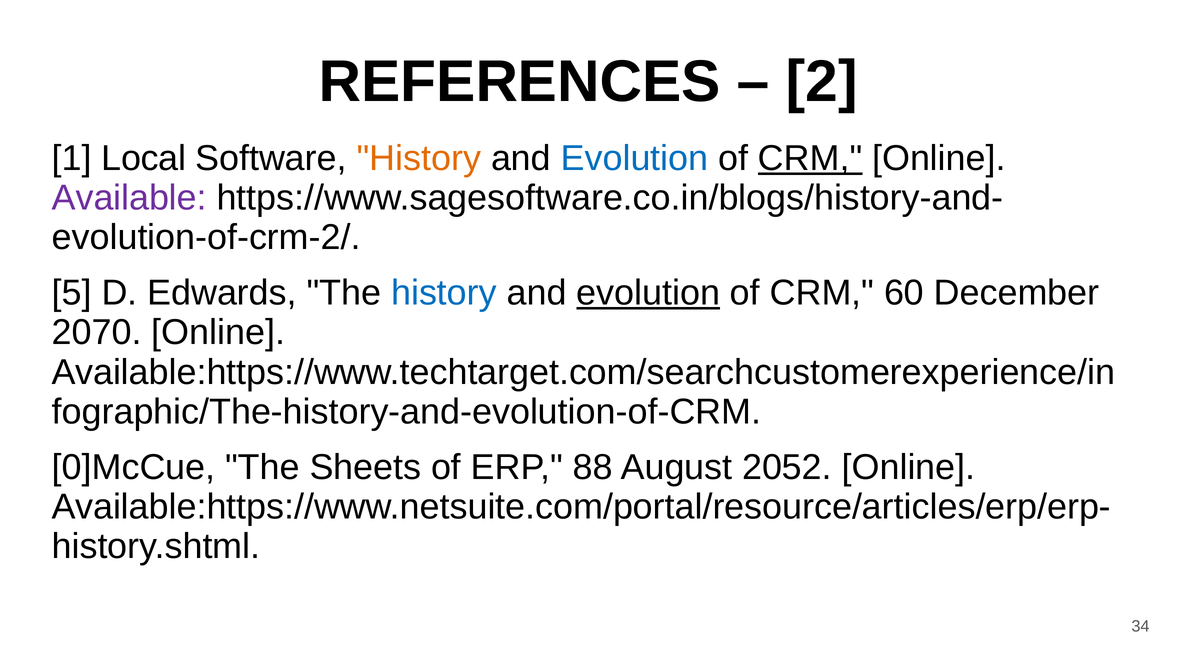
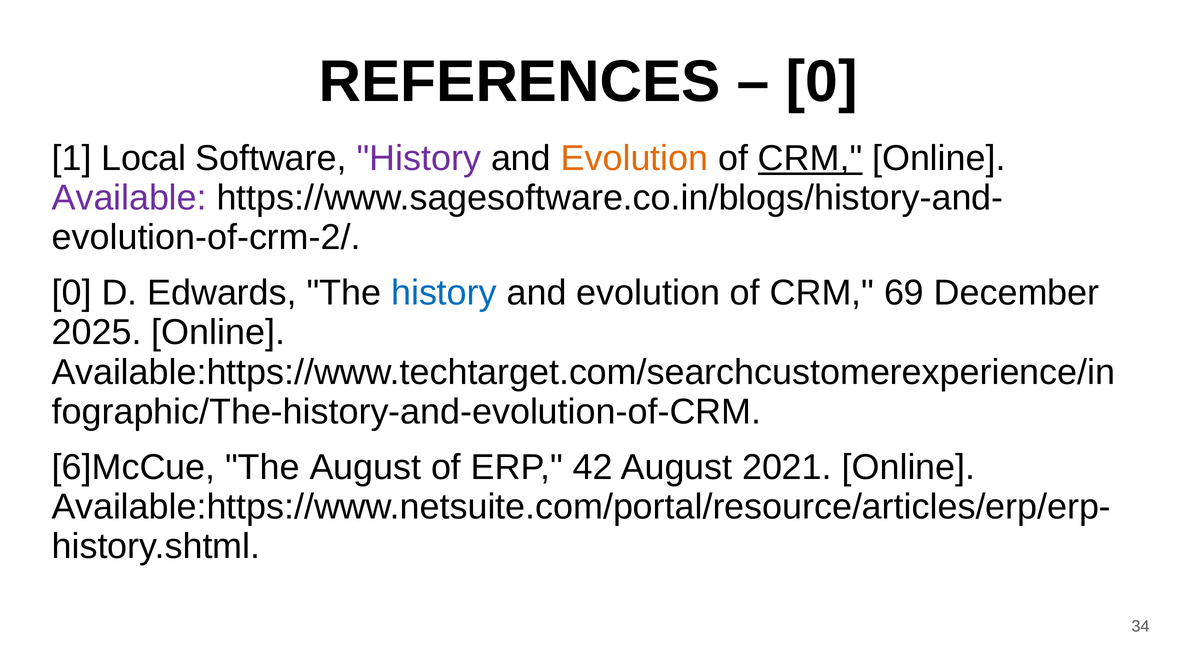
2: 2 -> 0 (822, 82)
History colour: orange -> purple (419, 158)
Evolution colour: blue -> orange (635, 158)
5: 5 -> 0 (72, 293)
evolution underline: present -> none (648, 293)
60: 60 -> 69 (904, 293)
2070: 2070 -> 2025 (97, 333)
0]McCue: 0]McCue -> 6]McCue (134, 467)
The Sheets: Sheets -> August (365, 467)
88: 88 -> 42 (593, 467)
2052: 2052 -> 2021 (787, 467)
